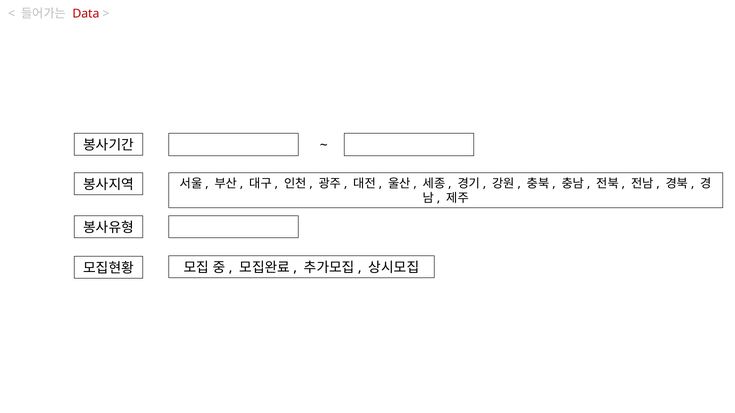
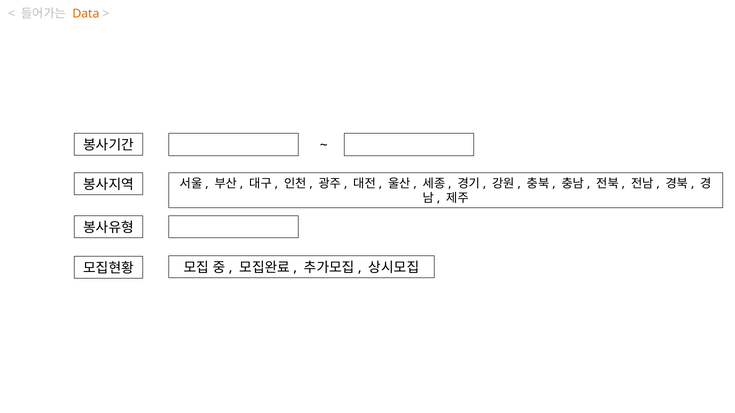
Data colour: red -> orange (86, 14)
